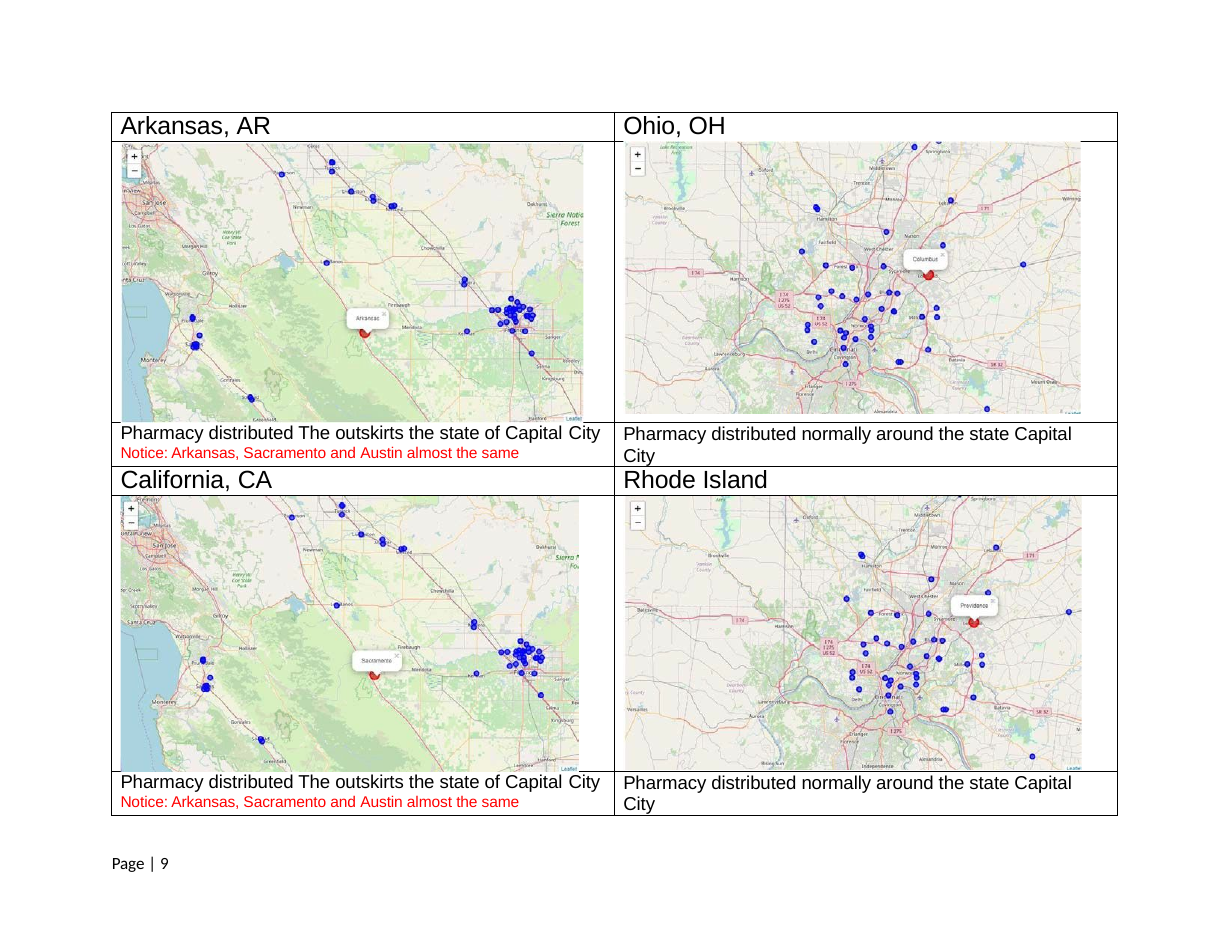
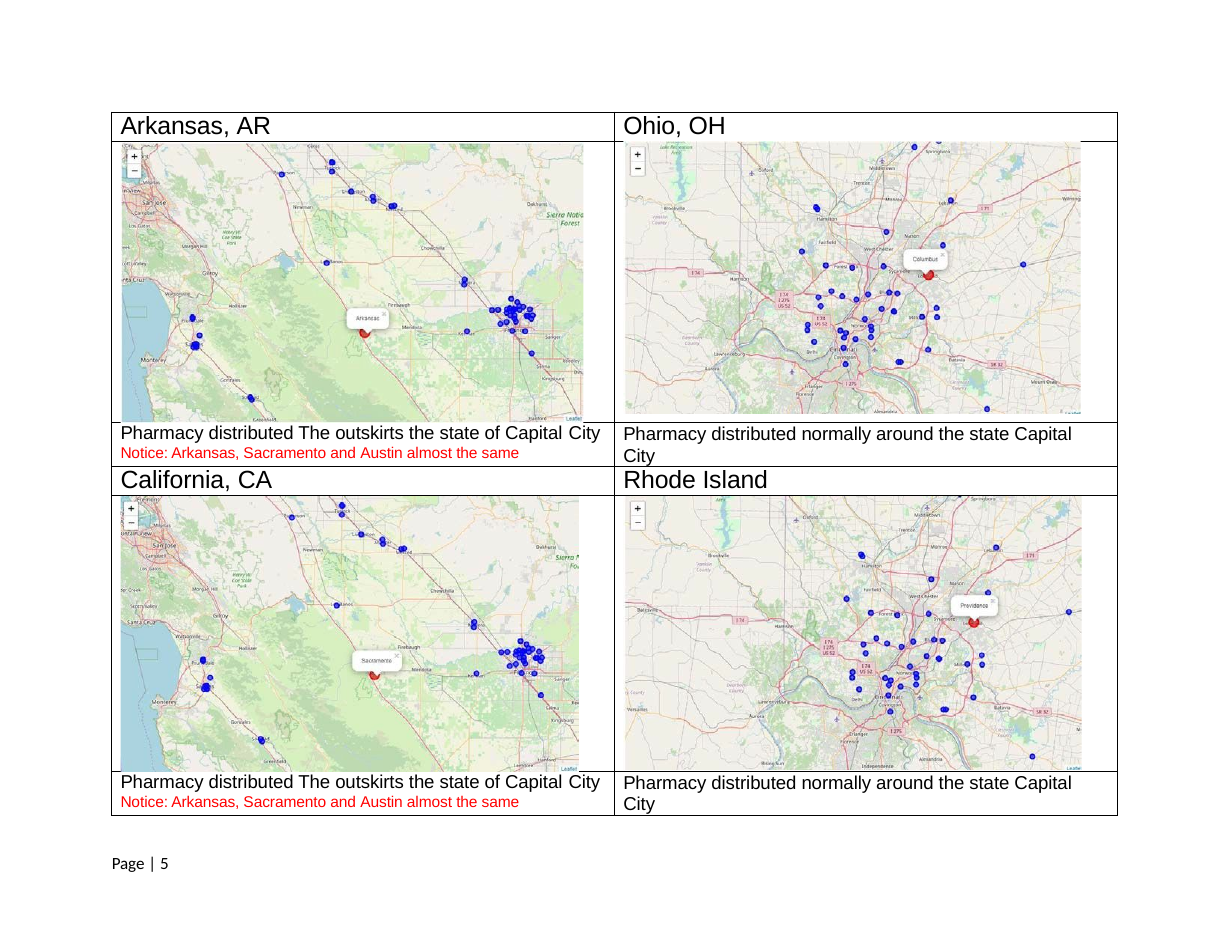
9: 9 -> 5 (164, 863)
